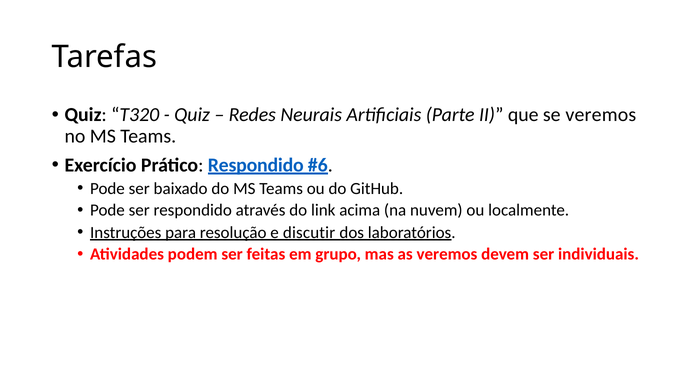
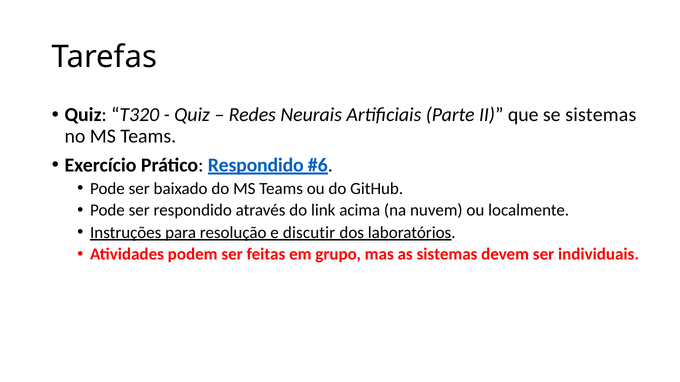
se veremos: veremos -> sistemas (601, 115)
as veremos: veremos -> sistemas (447, 255)
